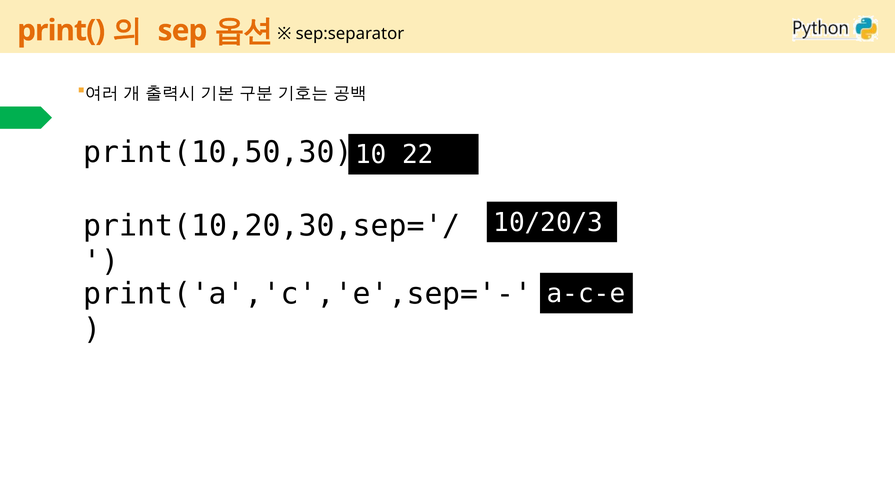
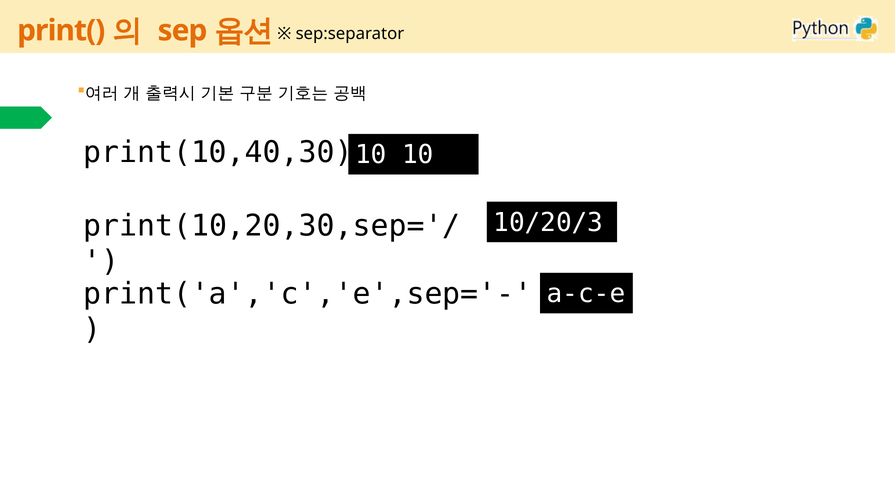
print(10,50,30: print(10,50,30 -> print(10,40,30 (218, 153)
10 22: 22 -> 10 (418, 155)
